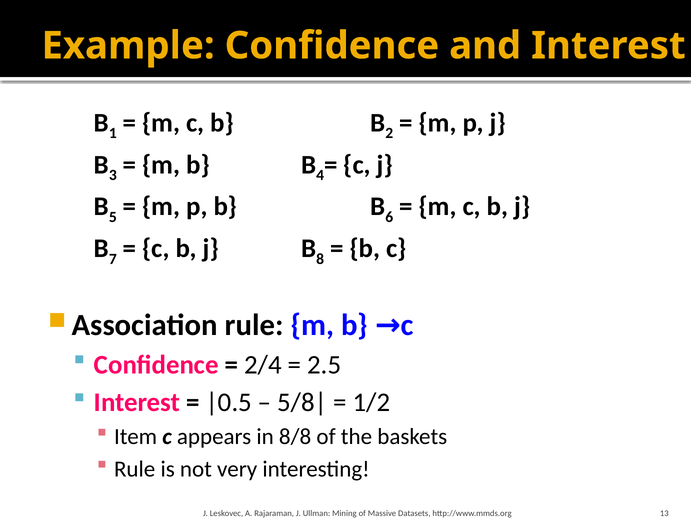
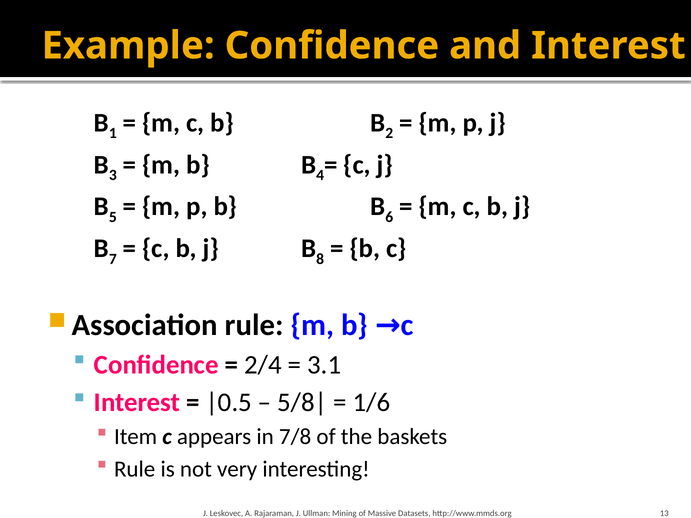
2.5: 2.5 -> 3.1 (324, 365)
1/2: 1/2 -> 1/6 (372, 403)
8/8: 8/8 -> 7/8 (295, 437)
